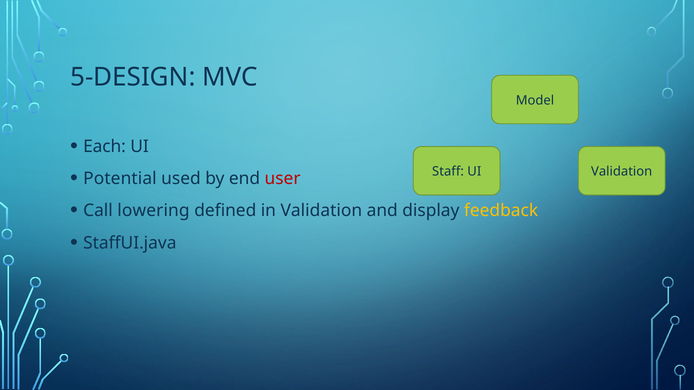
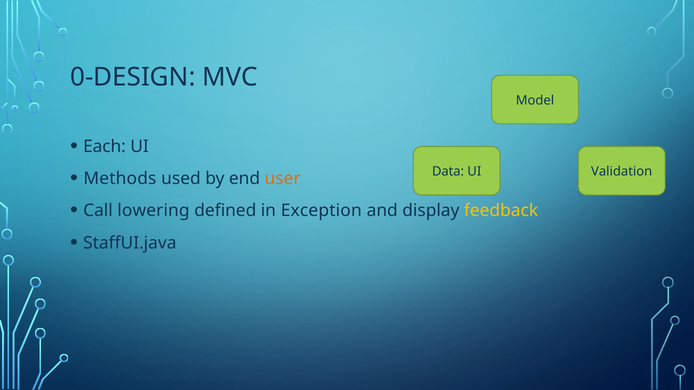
5-DESIGN: 5-DESIGN -> 0-DESIGN (133, 77)
Potential: Potential -> Methods (120, 179)
user colour: red -> orange (283, 179)
Staff: Staff -> Data (448, 172)
in Validation: Validation -> Exception (321, 211)
